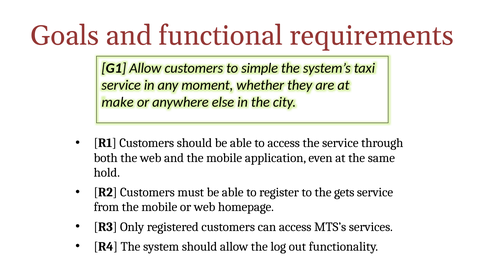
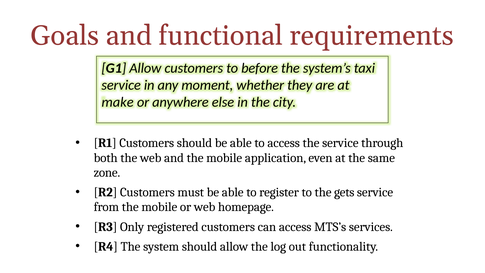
simple: simple -> before (260, 68)
hold: hold -> zone (107, 172)
